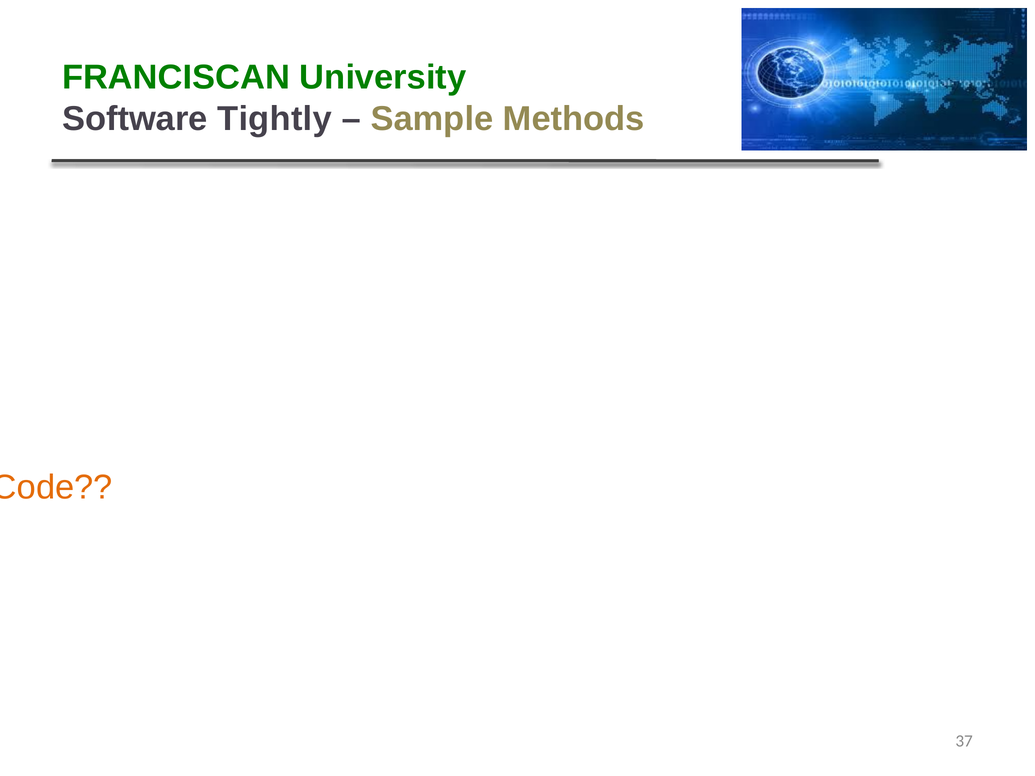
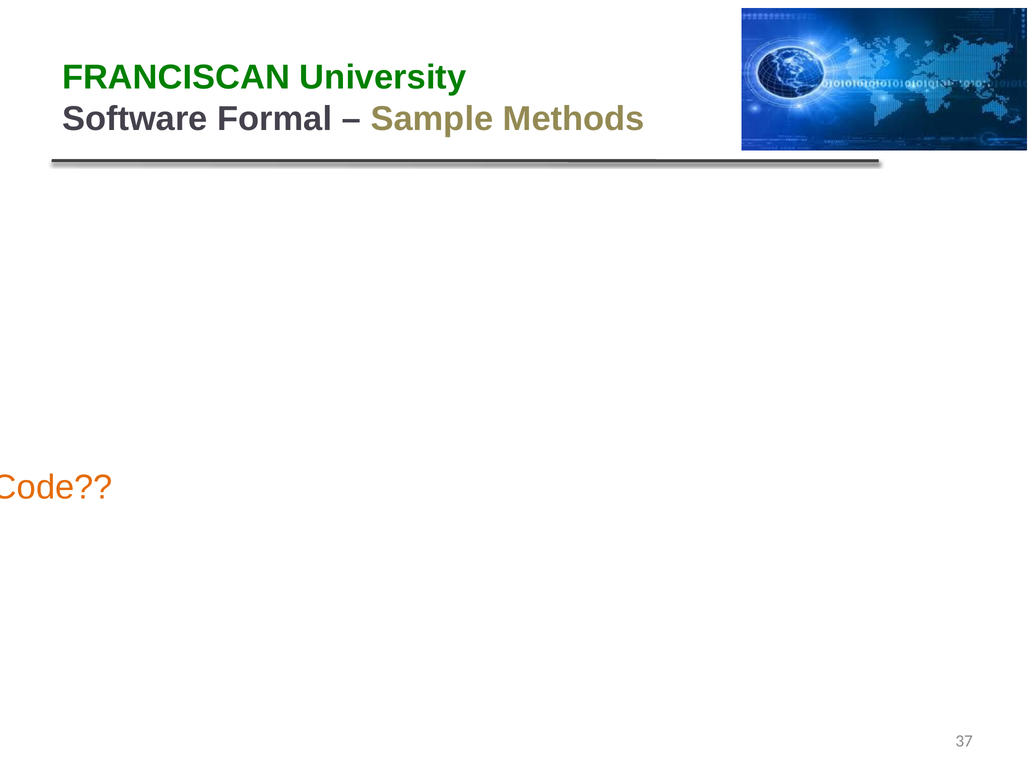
Tightly: Tightly -> Formal (275, 119)
